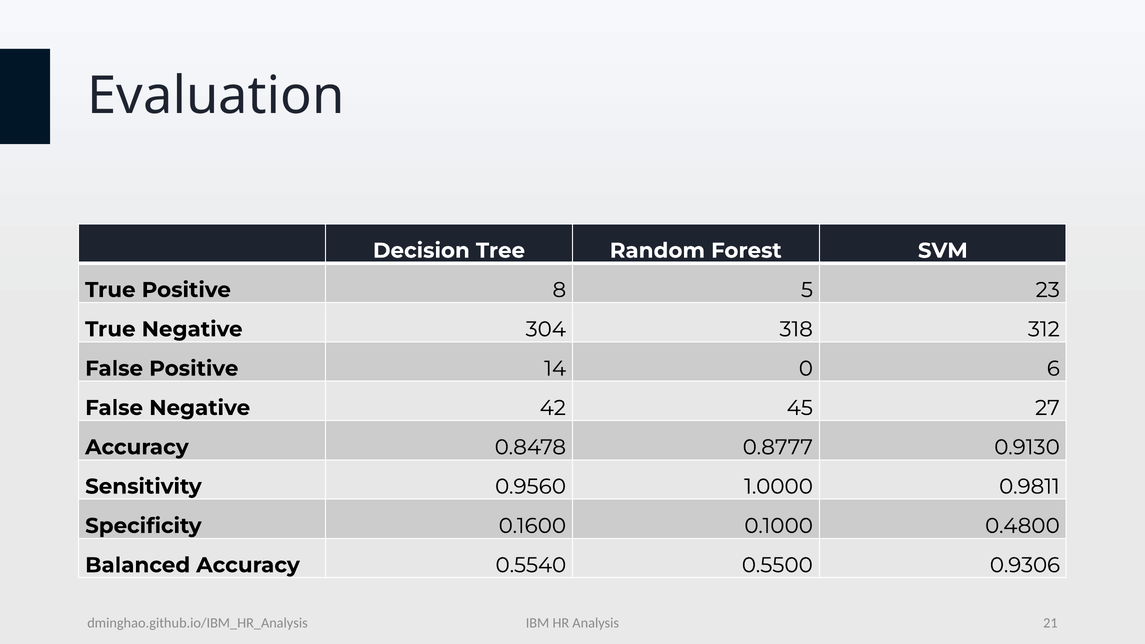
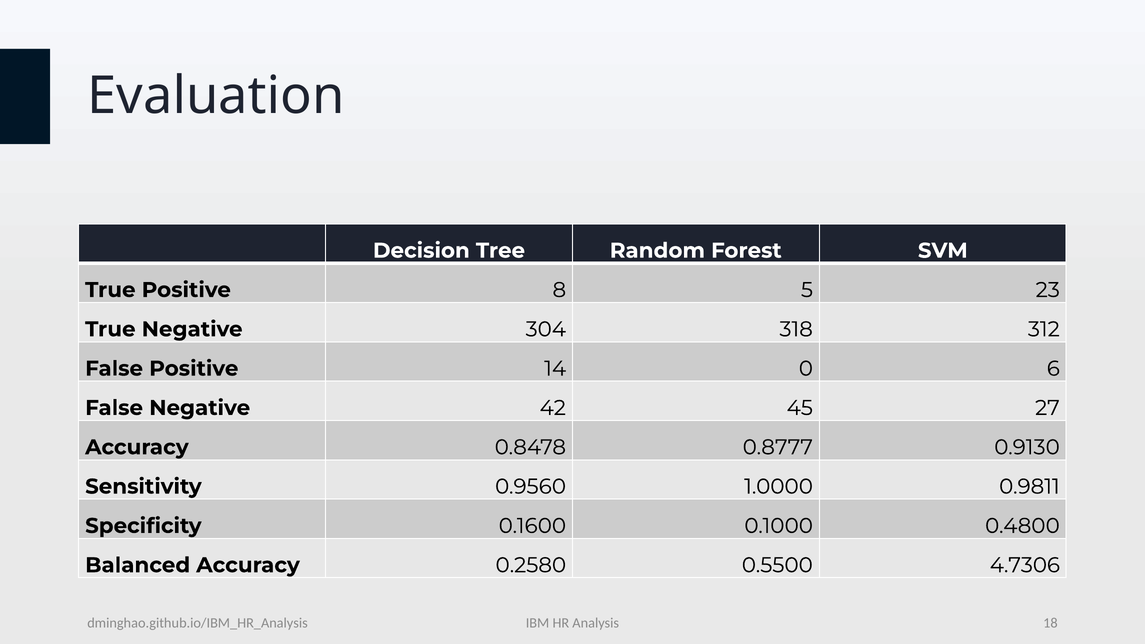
0.5540: 0.5540 -> 0.2580 (531, 565)
0.9306: 0.9306 -> 4.7306 (1025, 565)
21: 21 -> 18 (1050, 623)
